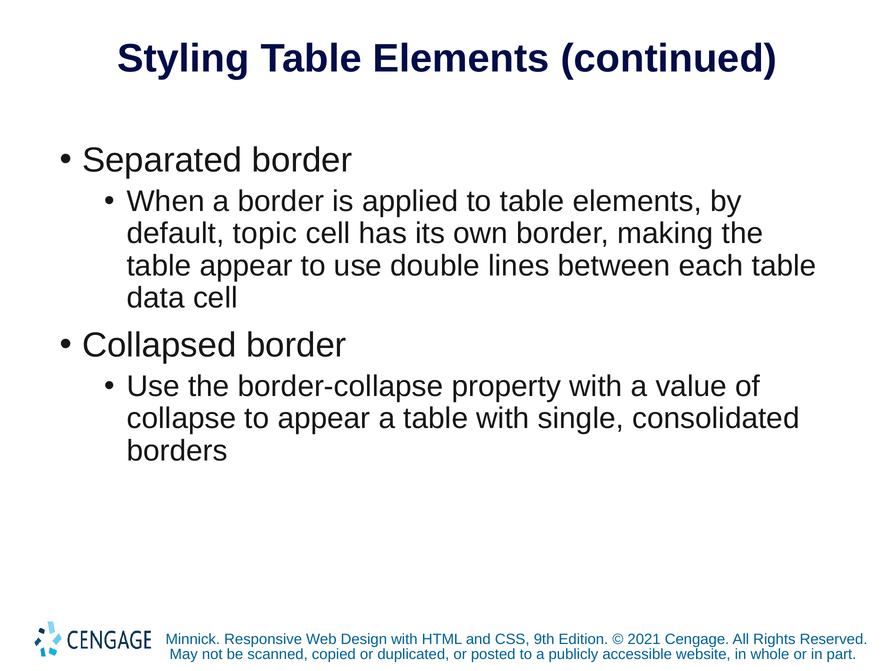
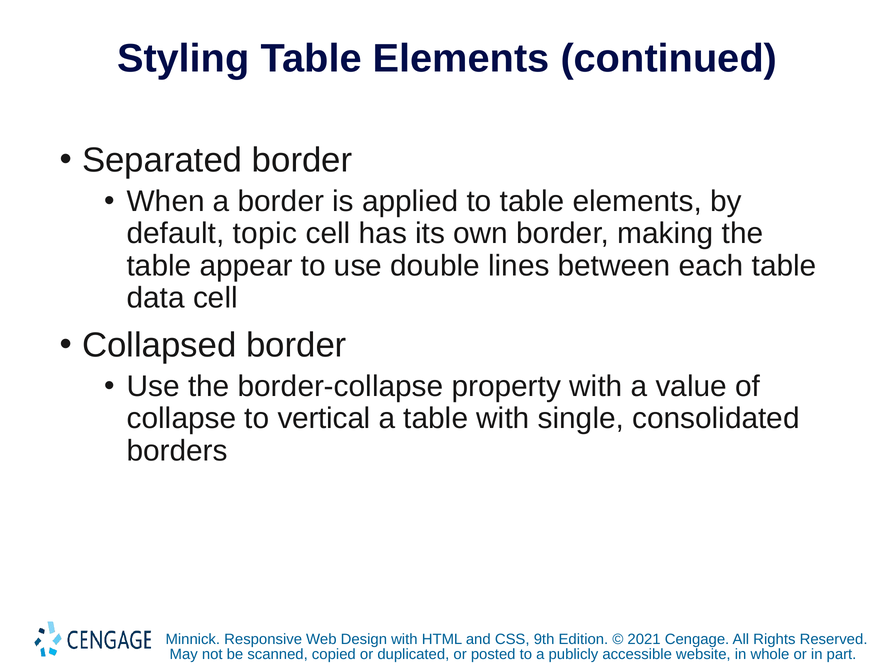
to appear: appear -> vertical (324, 419)
